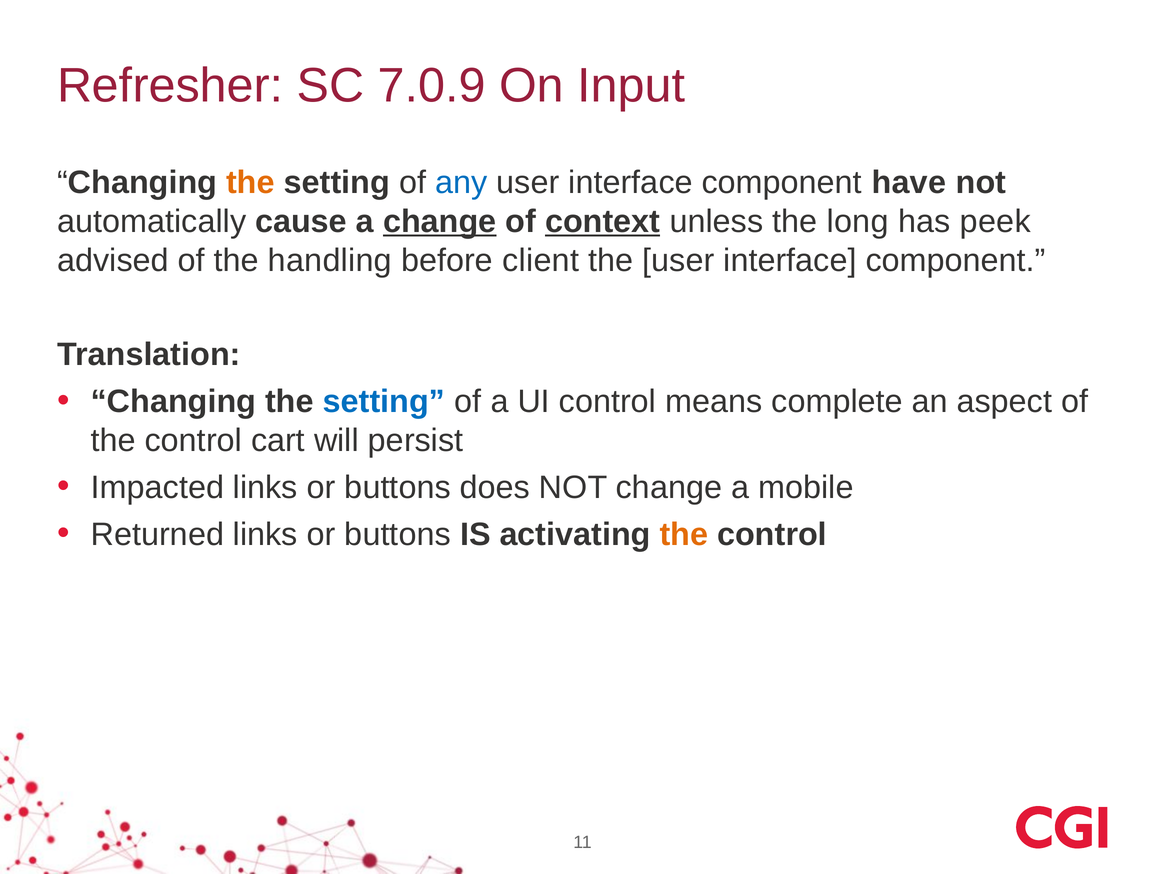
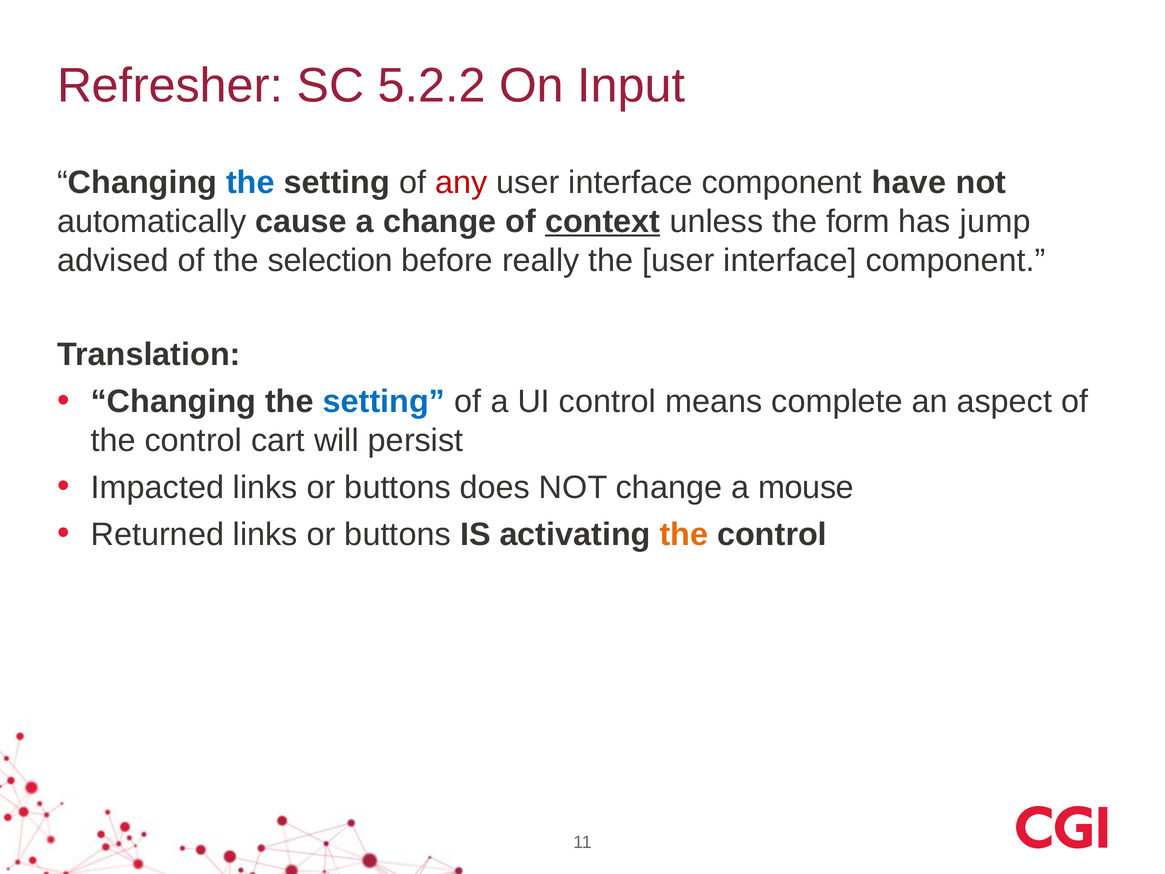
7.0.9: 7.0.9 -> 5.2.2 (432, 86)
the colour: orange -> blue (250, 183)
any colour: blue -> red (461, 183)
change underline: present -> none (440, 222)
long: long -> form (858, 222)
peek: peek -> jump (995, 222)
handling: handling -> selection (330, 260)
client: client -> really (541, 260)
mobile: mobile -> mouse (806, 487)
